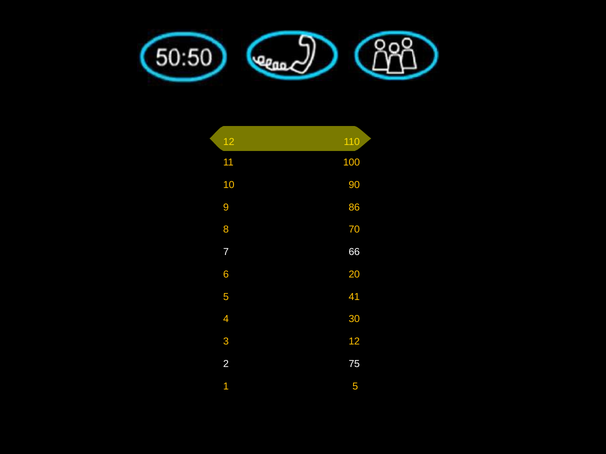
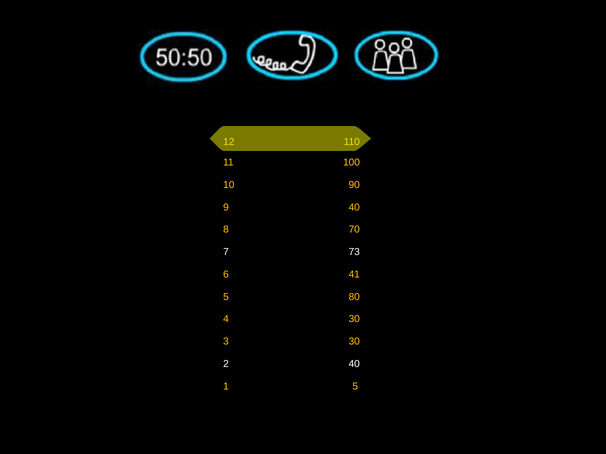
9 86: 86 -> 40 (354, 207)
66: 66 -> 73 (354, 252)
20: 20 -> 41 (354, 275)
41: 41 -> 80 (354, 297)
3 12: 12 -> 30 (354, 342)
2 75: 75 -> 40 (354, 364)
